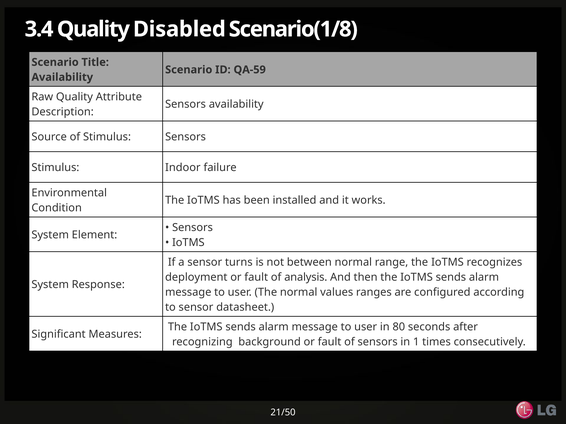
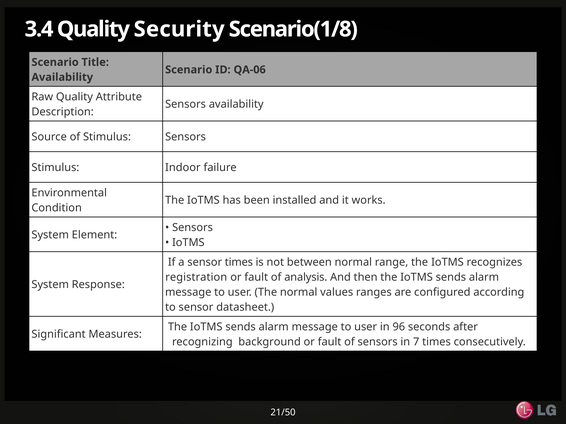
Disabled: Disabled -> Security (179, 29)
QA-59: QA-59 -> QA-06 (250, 70)
sensor turns: turns -> times (239, 262)
deployment: deployment -> registration (196, 277)
80: 80 -> 96 (399, 327)
1: 1 -> 7 (416, 342)
